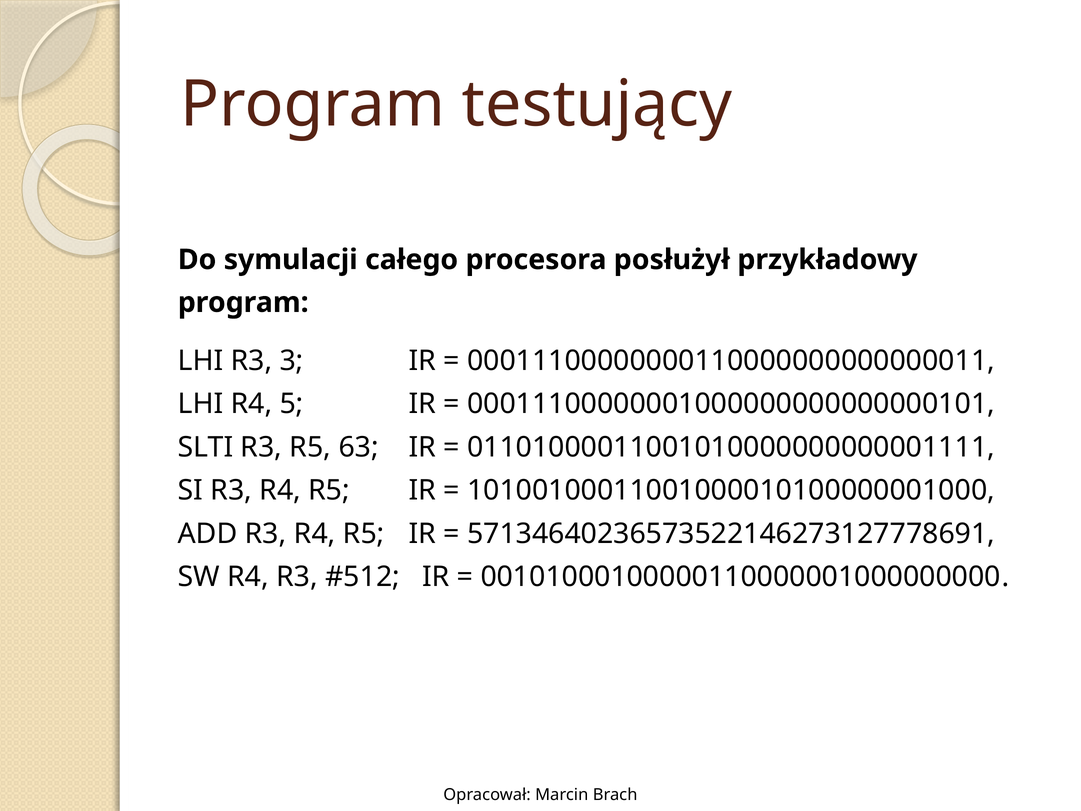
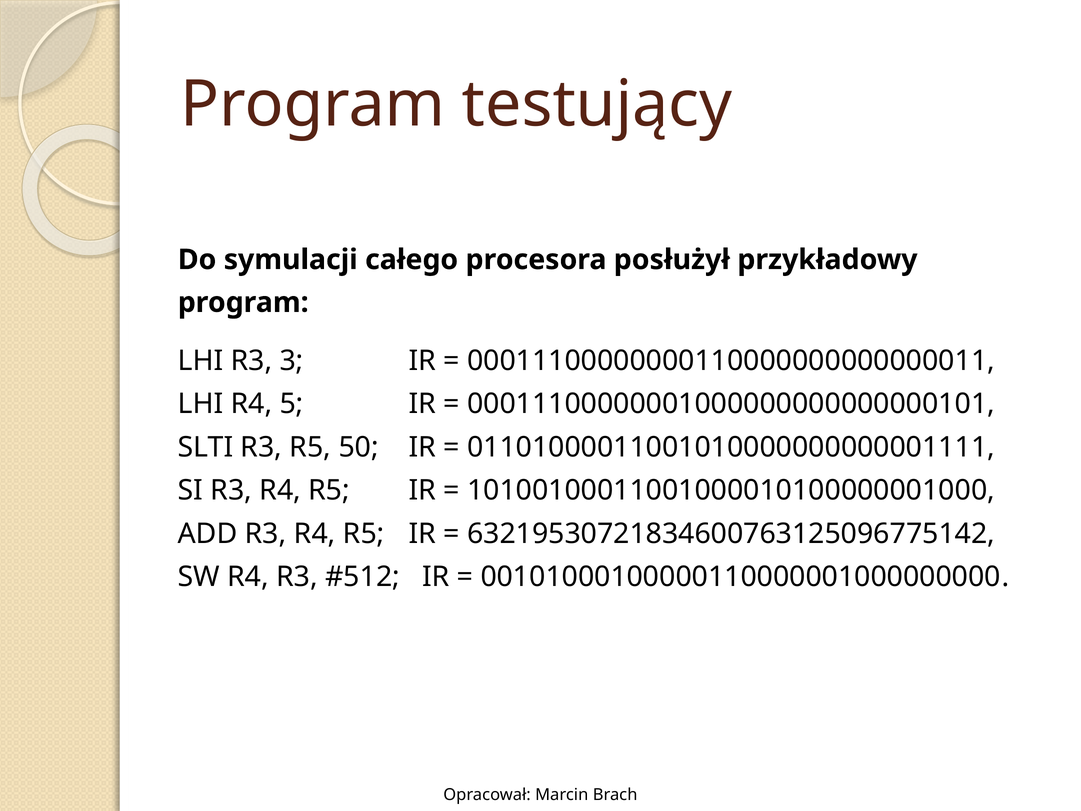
63: 63 -> 50 (359, 447)
57134640236573522146273127778691: 57134640236573522146273127778691 -> 63219530721834600763125096775142 (731, 534)
